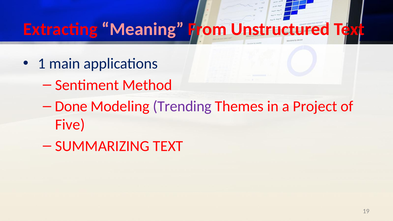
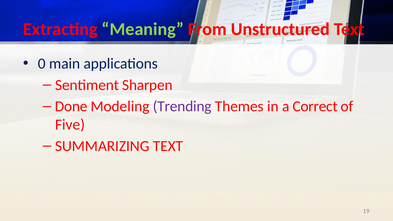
Meaning colour: pink -> light green (143, 29)
1: 1 -> 0 (42, 64)
Method: Method -> Sharpen (147, 85)
Project: Project -> Correct (315, 106)
